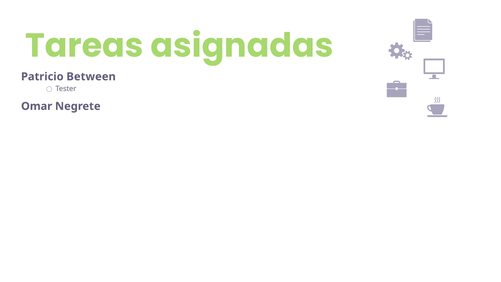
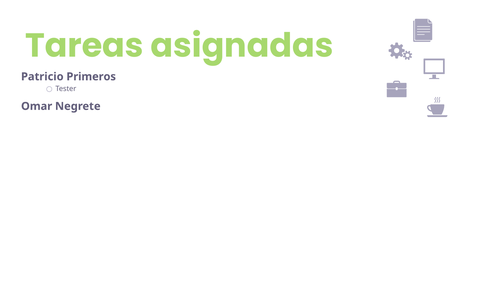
Between: Between -> Primeros (91, 77)
